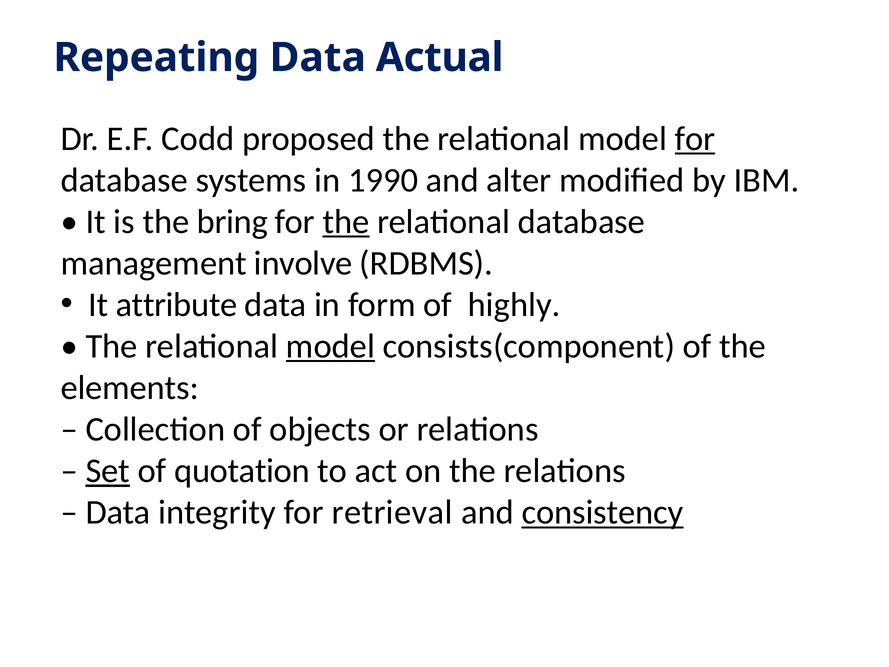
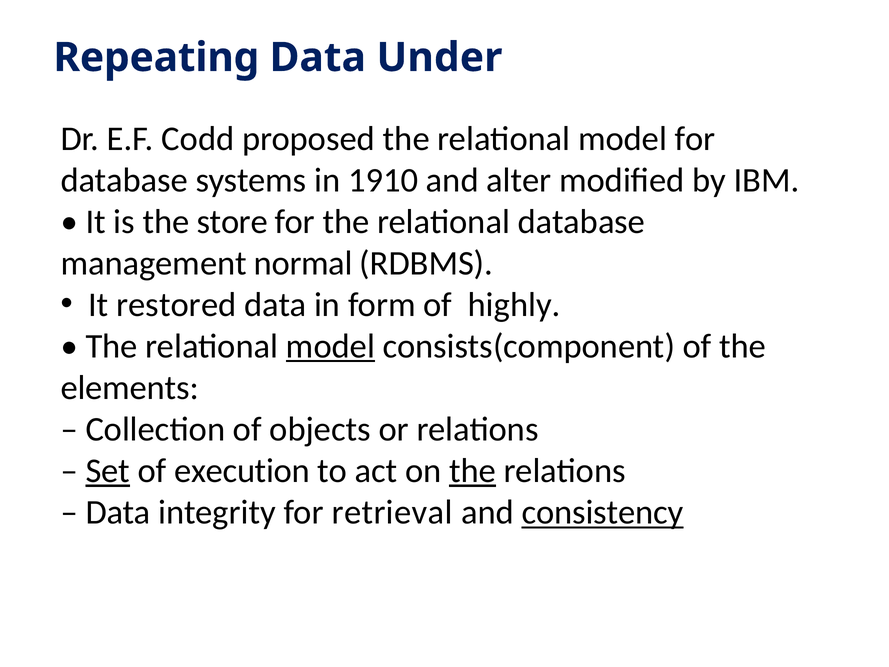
Actual: Actual -> Under (439, 58)
for underline: present -> none (695, 139)
1990: 1990 -> 1910 (383, 180)
bring: bring -> store (232, 222)
the underline: present -> none (346, 222)
involve: involve -> normal (303, 263)
attribute: attribute -> restored (176, 305)
quotation: quotation -> execution (242, 471)
the underline: none -> present (473, 471)
